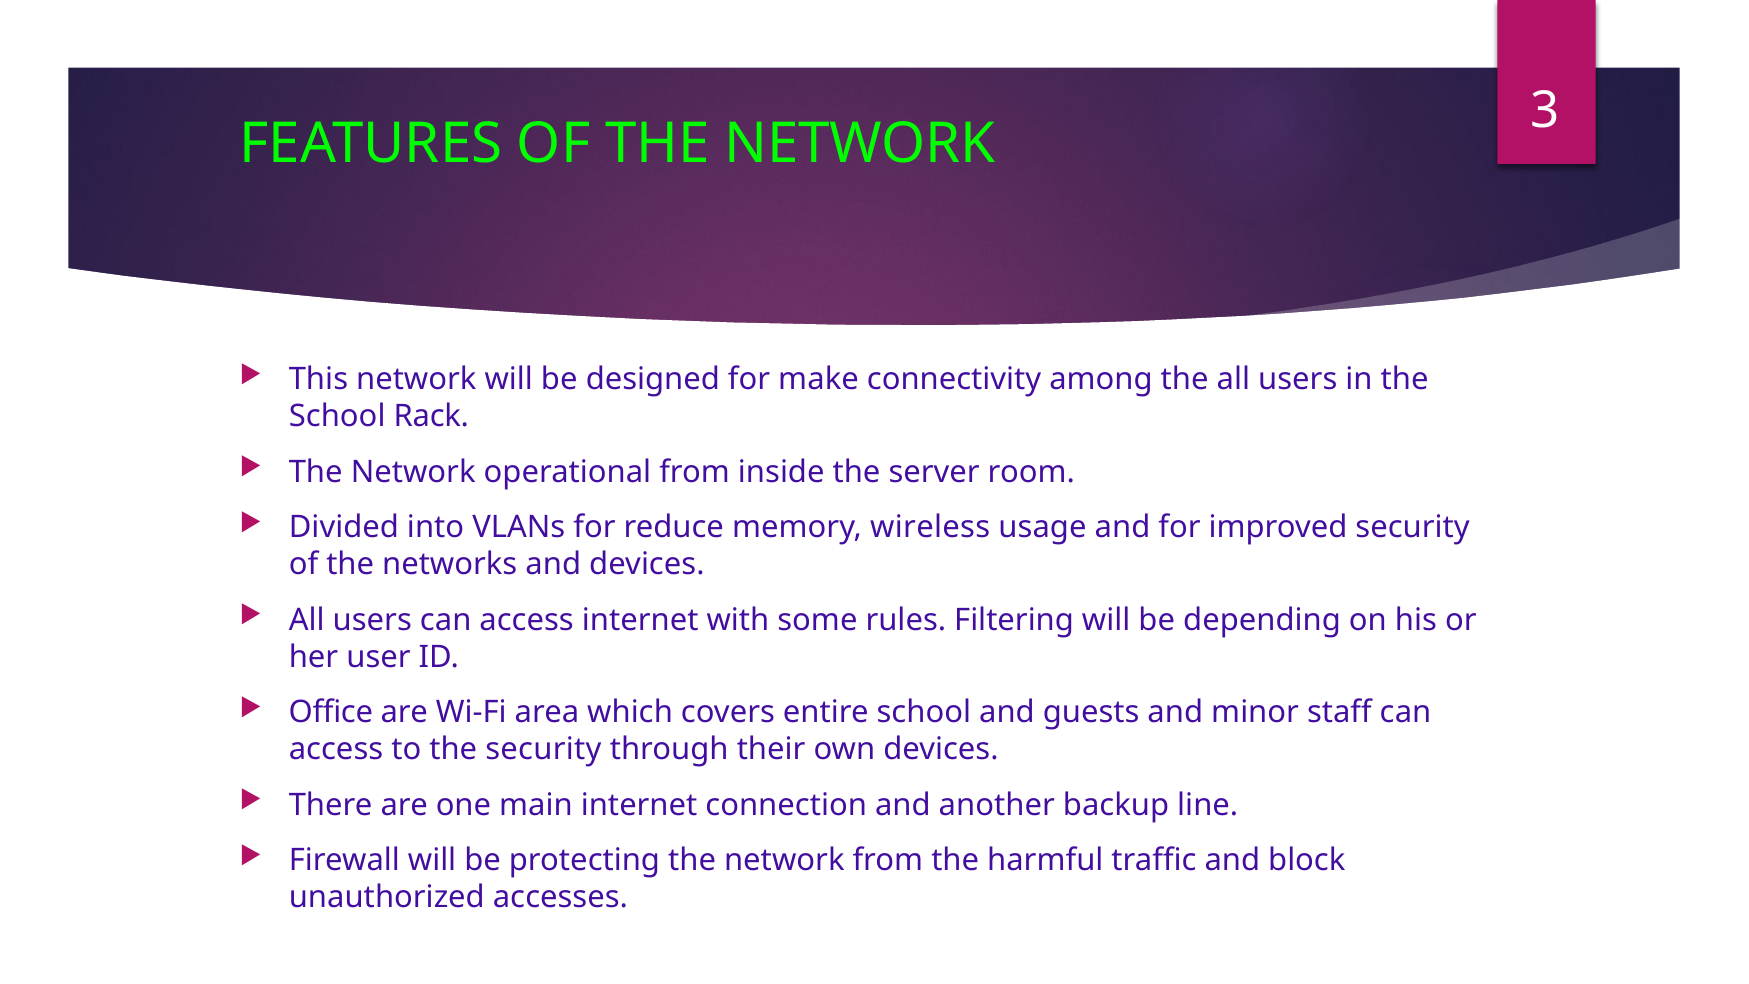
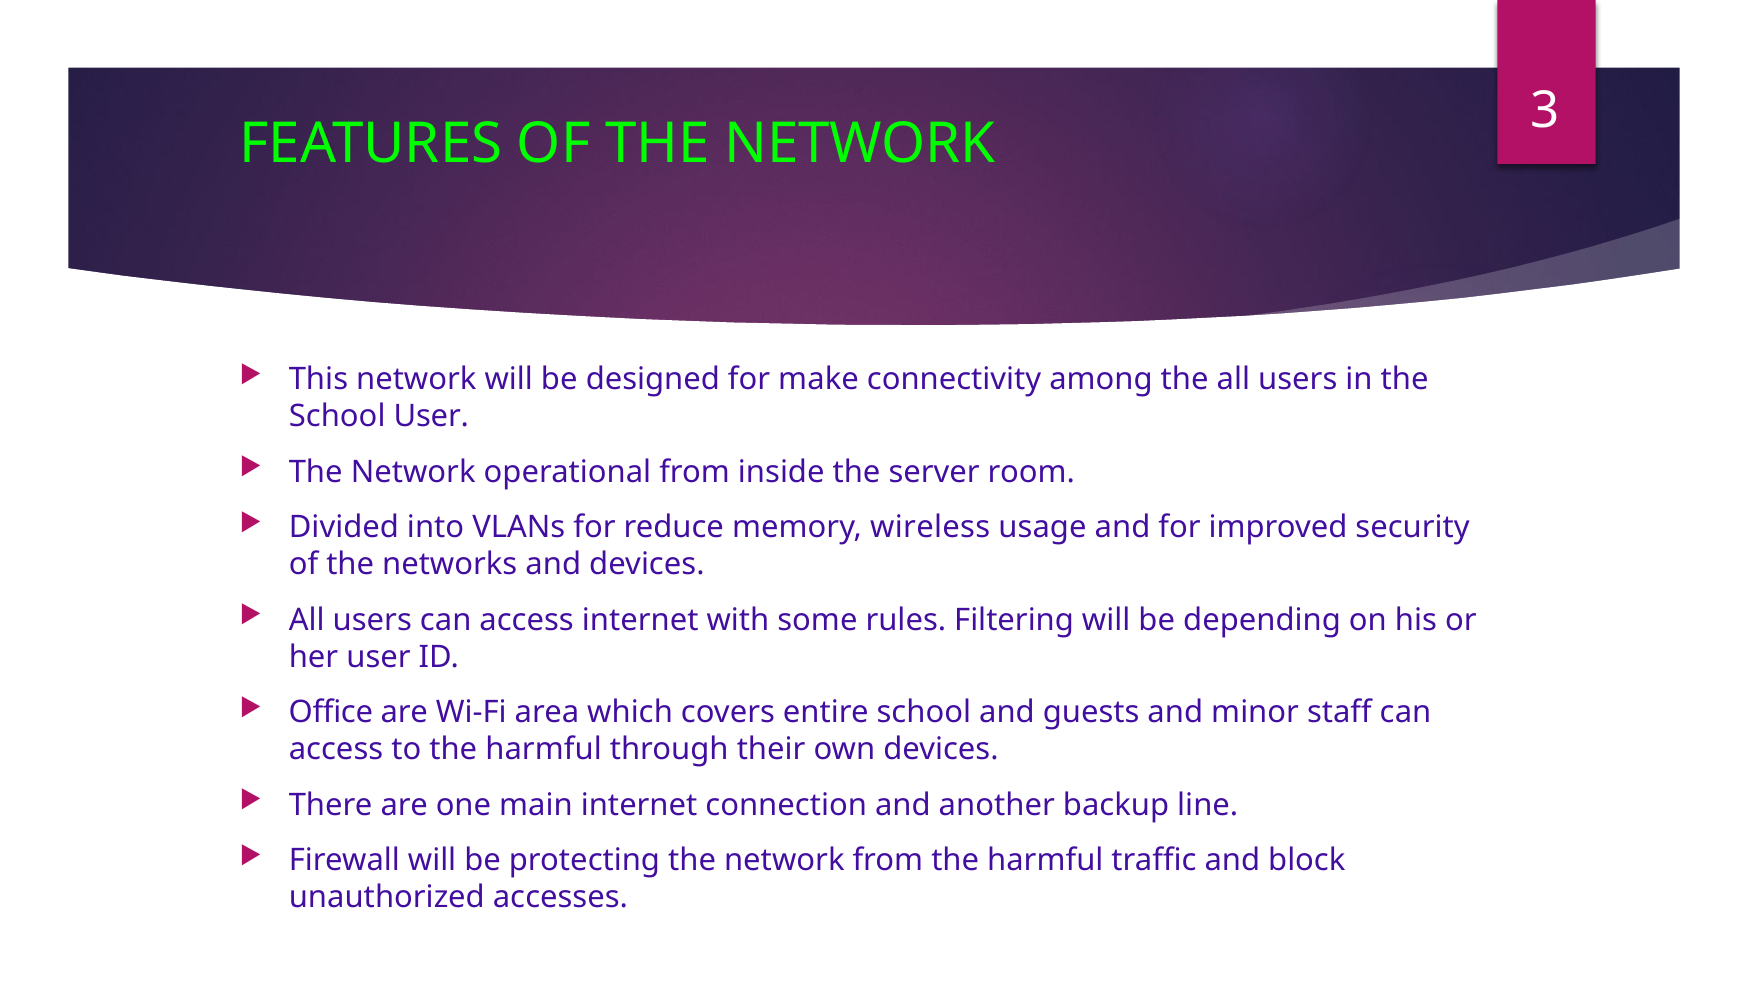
School Rack: Rack -> User (431, 416)
to the security: security -> harmful (544, 749)
